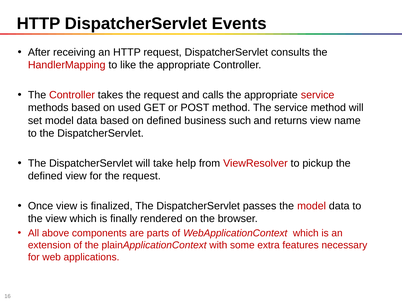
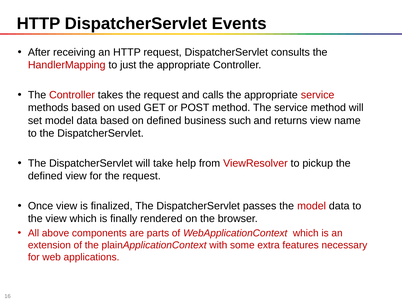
like: like -> just (128, 65)
